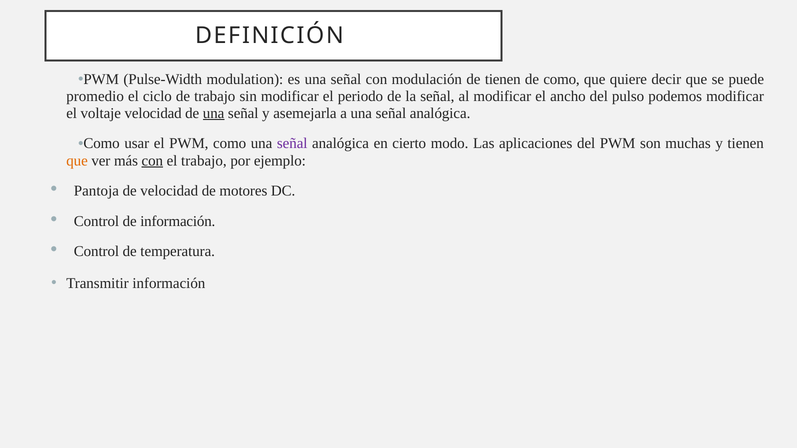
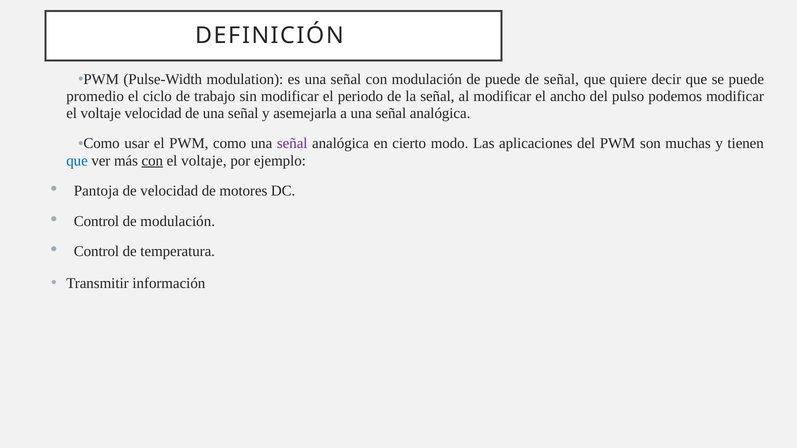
de tienen: tienen -> puede (503, 79)
de como: como -> señal (561, 79)
una underline: present -> none (214, 113)
que colour: orange -> blue (77, 161)
trabajo: trabajo -> voltaje (204, 161)
de información: información -> modulación (178, 221)
